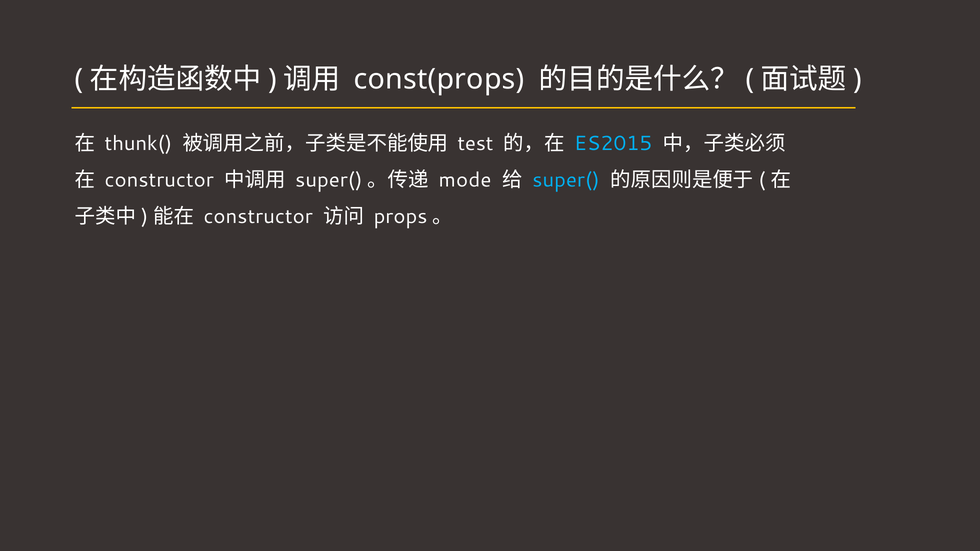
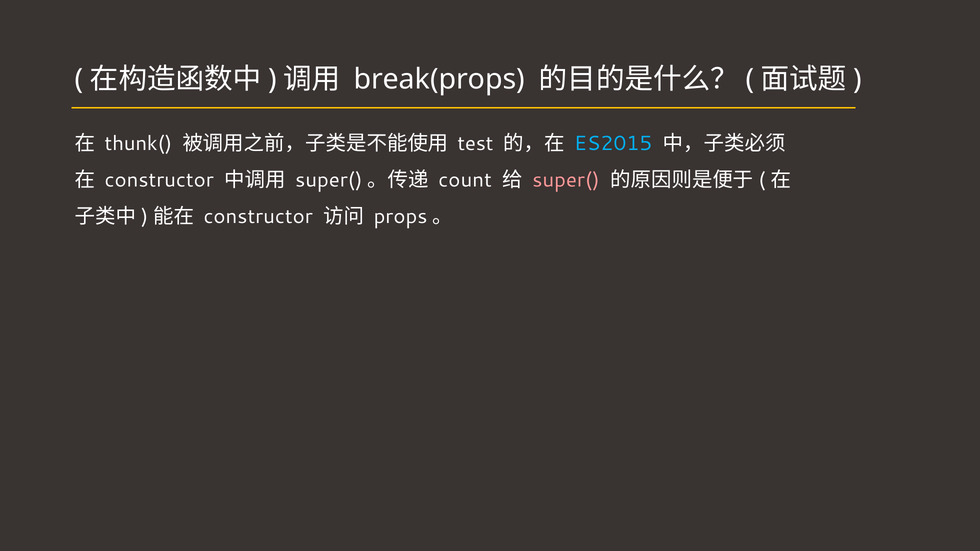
const(props: const(props -> break(props (439, 79)
mode: mode -> count (465, 180)
super( colour: light blue -> pink (566, 180)
